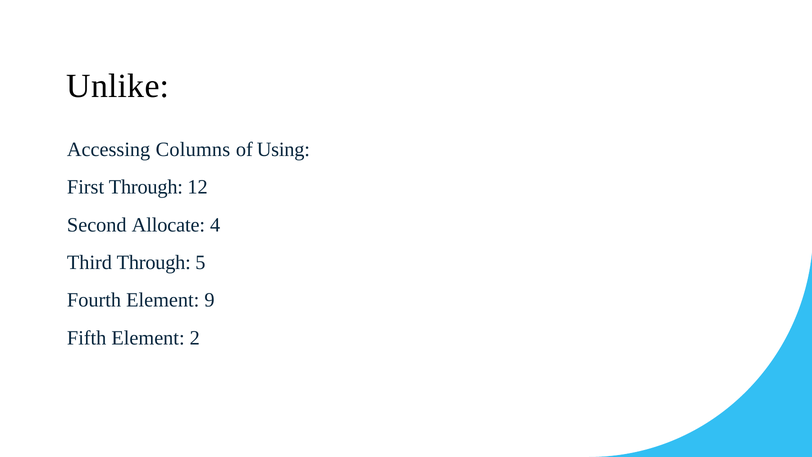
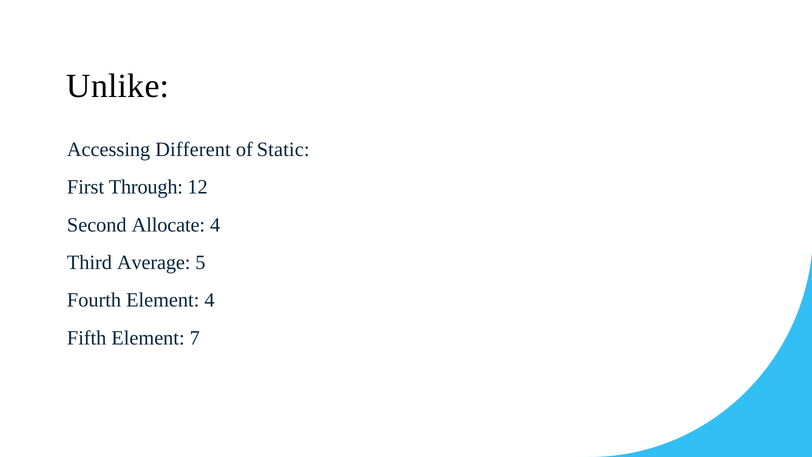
Columns: Columns -> Different (193, 149)
Using: Using -> Static (283, 149)
Third Through: Through -> Average (154, 262)
Element 9: 9 -> 4 (210, 300)
2: 2 -> 7 (195, 338)
